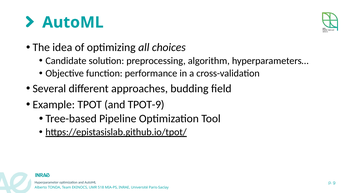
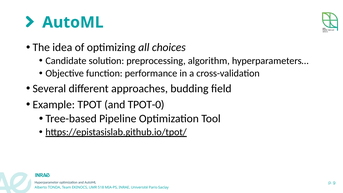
TPOT-9: TPOT-9 -> TPOT-0 (146, 104)
